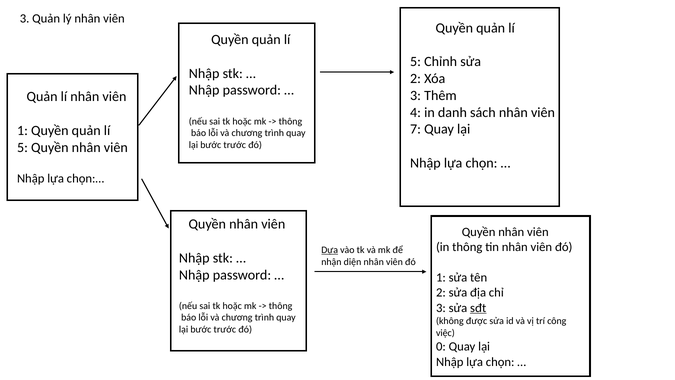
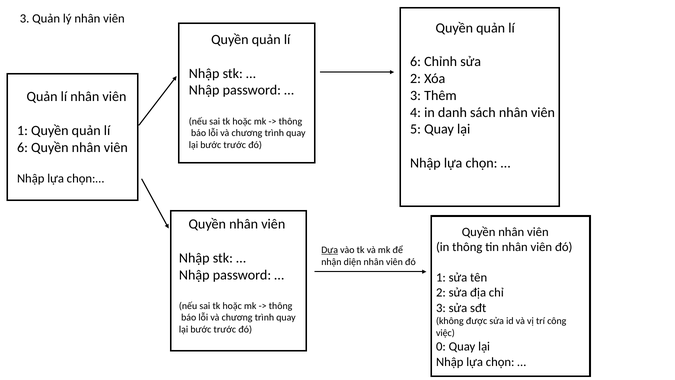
5: 5 -> 6 (416, 62)
7: 7 -> 5 (416, 129)
5: 5 -> 6 (22, 147)
sđt underline: present -> none (478, 308)
